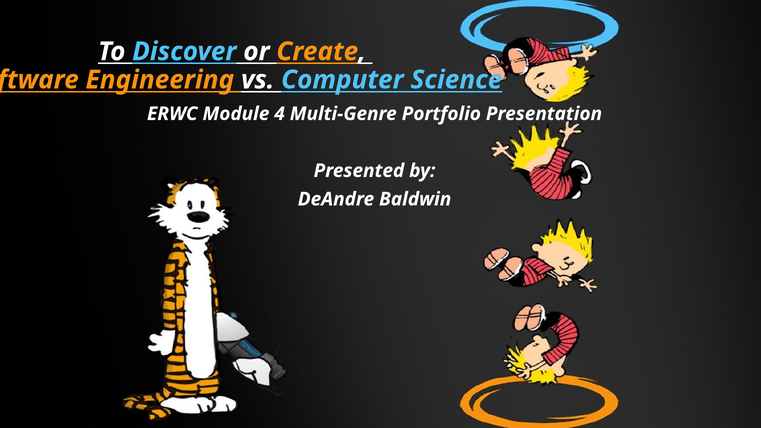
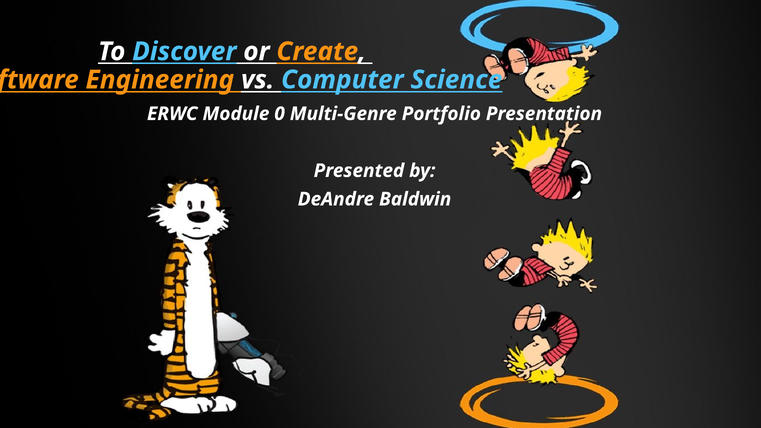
4: 4 -> 0 (280, 114)
